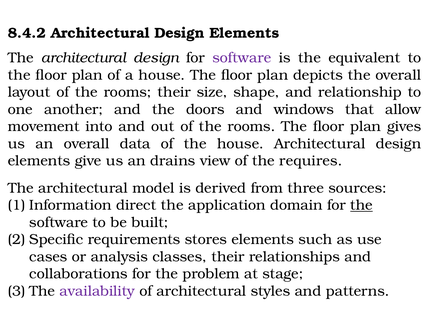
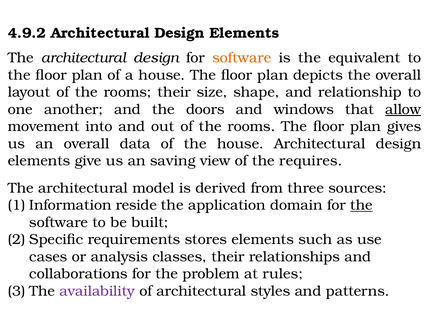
8.4.2: 8.4.2 -> 4.9.2 (27, 33)
software colour: purple -> orange (242, 58)
allow underline: none -> present (403, 109)
drains: drains -> saving (173, 161)
direct: direct -> reside (136, 205)
stage: stage -> rules (283, 274)
